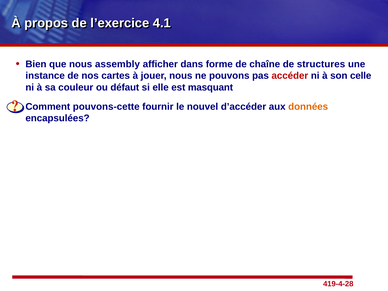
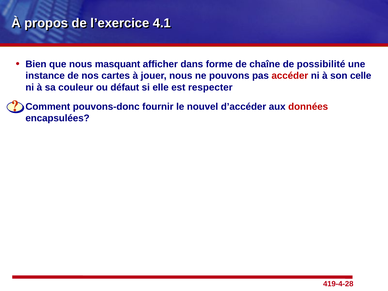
assembly: assembly -> masquant (118, 64)
structures: structures -> possibilité (321, 64)
masquant: masquant -> respecter (210, 87)
pouvons-cette: pouvons-cette -> pouvons-donc (106, 107)
données colour: orange -> red (308, 107)
